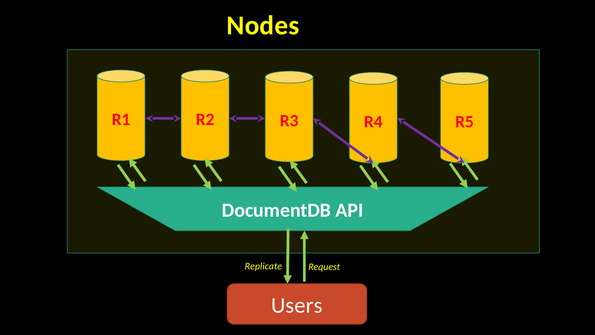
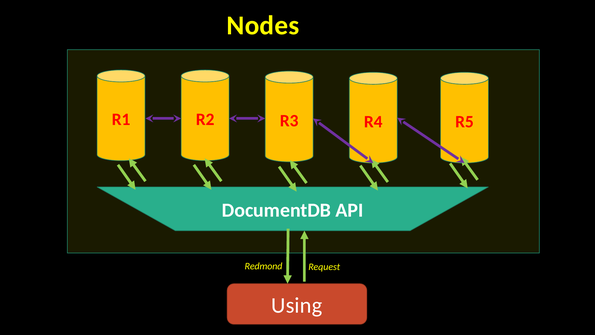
Replicate: Replicate -> Redmond (263, 266)
Users: Users -> Using (297, 305)
